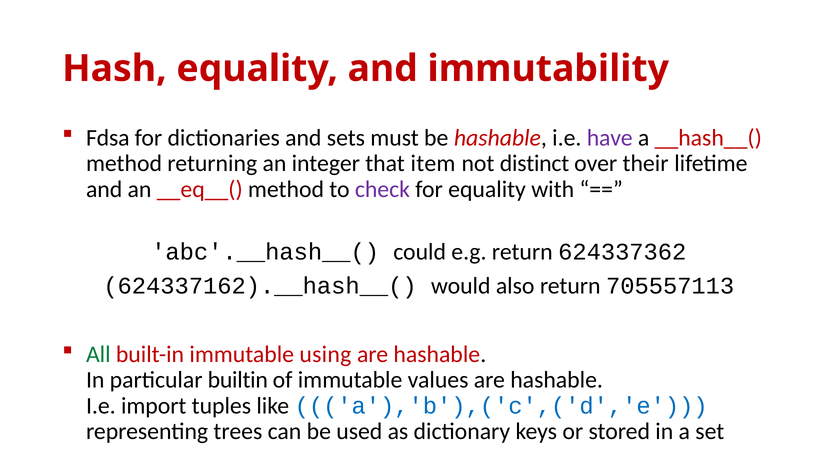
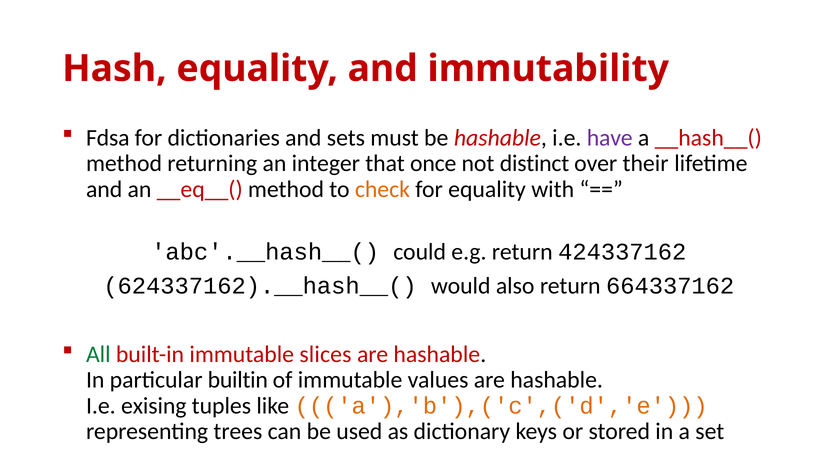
item: item -> once (433, 163)
check colour: purple -> orange (382, 189)
624337362: 624337362 -> 424337162 (622, 252)
705557113: 705557113 -> 664337162 (670, 286)
using: using -> slices (325, 354)
import: import -> exising (154, 405)
a'),'b'),('c',('d','e colour: blue -> orange (501, 405)
